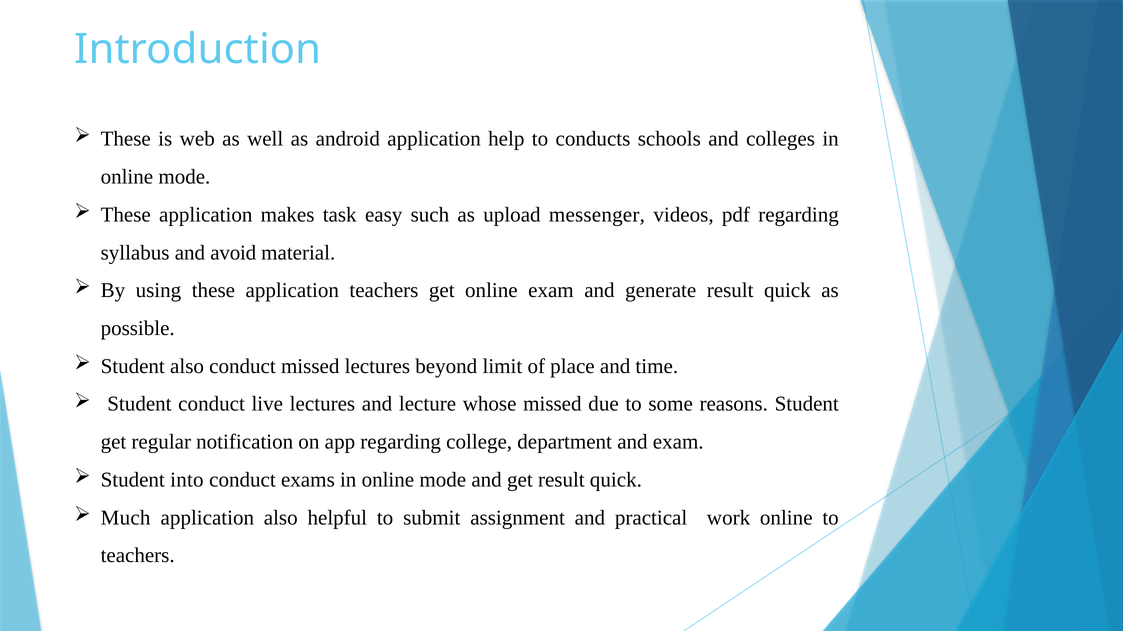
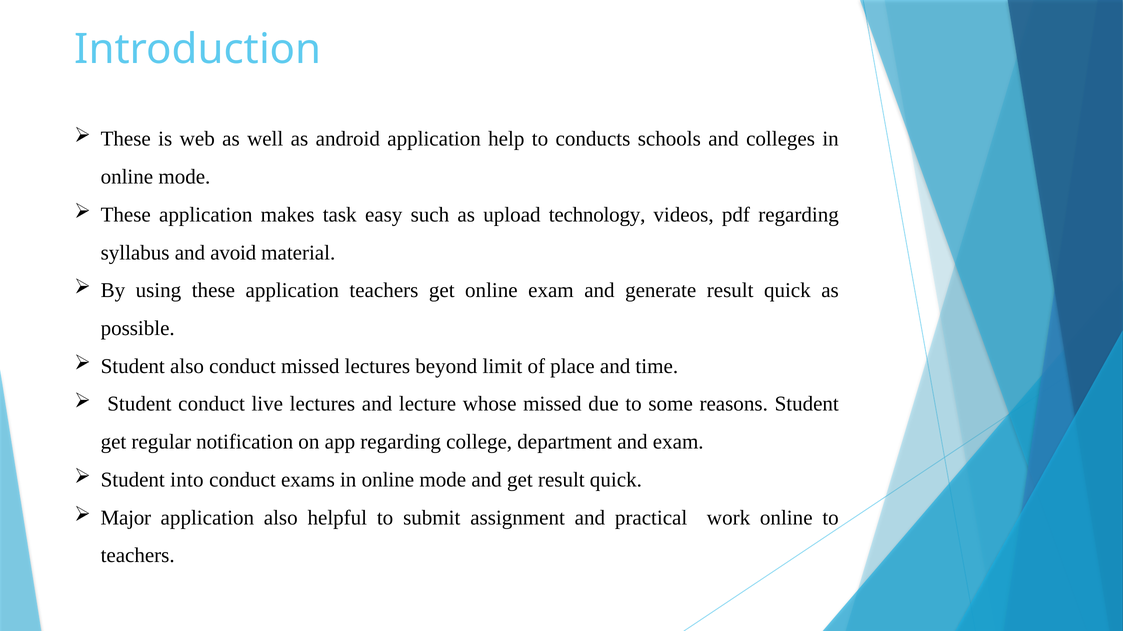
messenger: messenger -> technology (597, 215)
Much: Much -> Major (126, 518)
